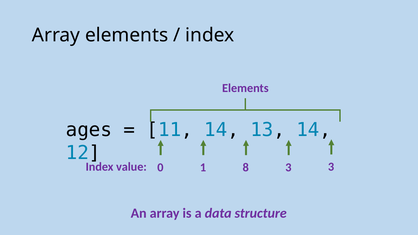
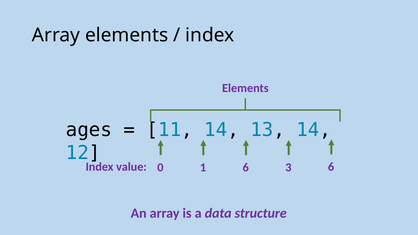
1 8: 8 -> 6 (246, 168)
3 3: 3 -> 6 (331, 167)
